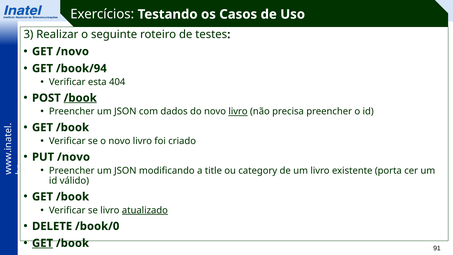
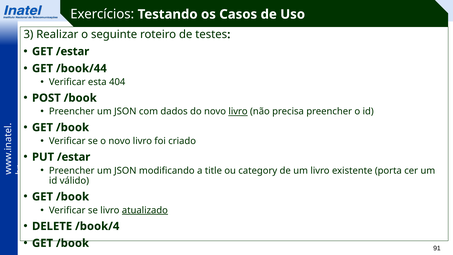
GET /novo: /novo -> /estar (73, 51)
/book/94: /book/94 -> /book/44 (81, 68)
/book underline: present -> none (80, 98)
PUT /novo: /novo -> /estar (74, 157)
/book/0: /book/0 -> /book/4 (97, 226)
GET underline: present -> none (43, 243)
